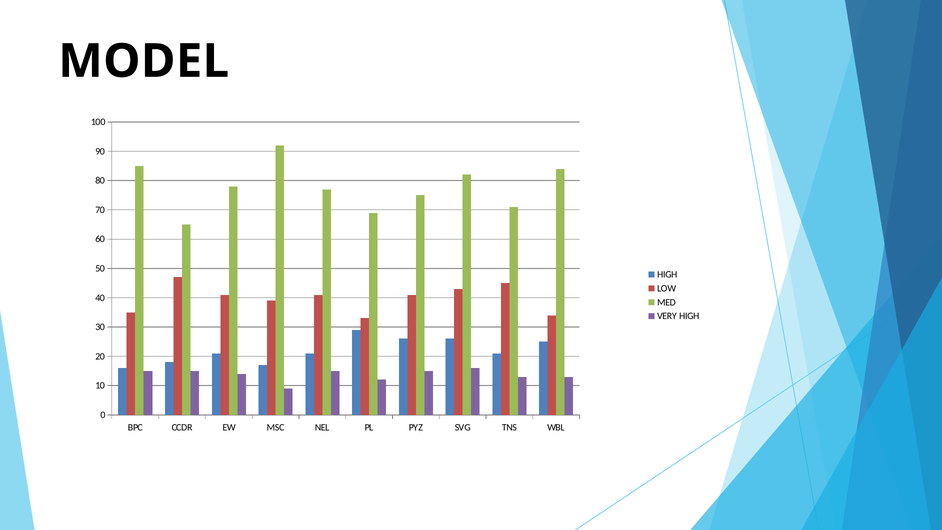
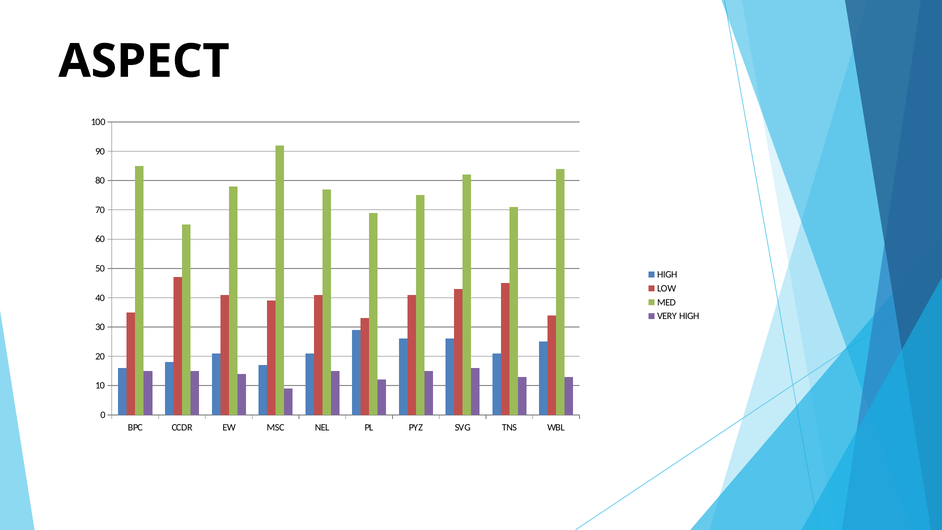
MODEL: MODEL -> ASPECT (144, 61)
